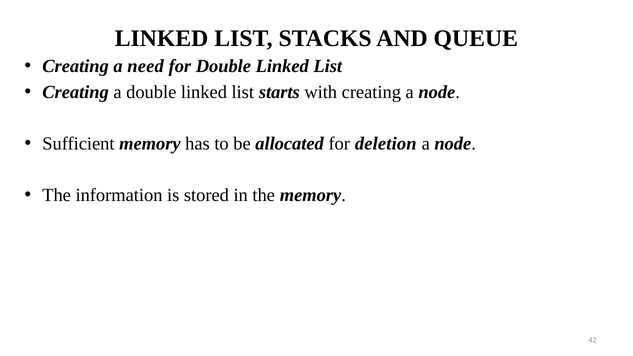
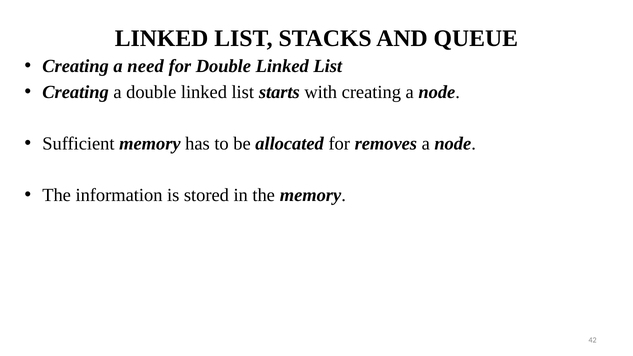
deletion: deletion -> removes (386, 144)
